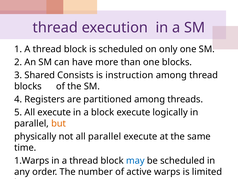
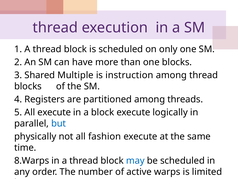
Consists: Consists -> Multiple (75, 75)
but colour: orange -> blue (59, 123)
all parallel: parallel -> fashion (105, 136)
1.Warps: 1.Warps -> 8.Warps (32, 160)
